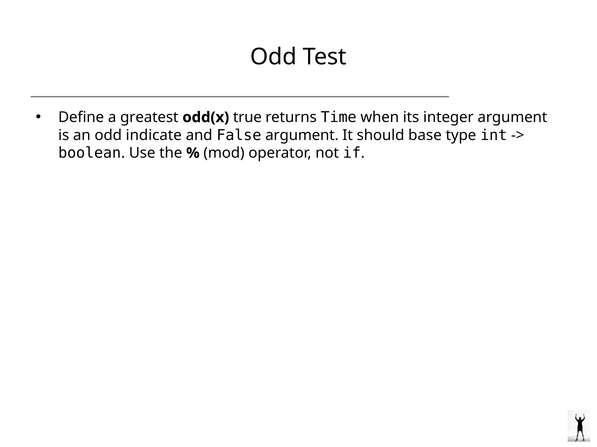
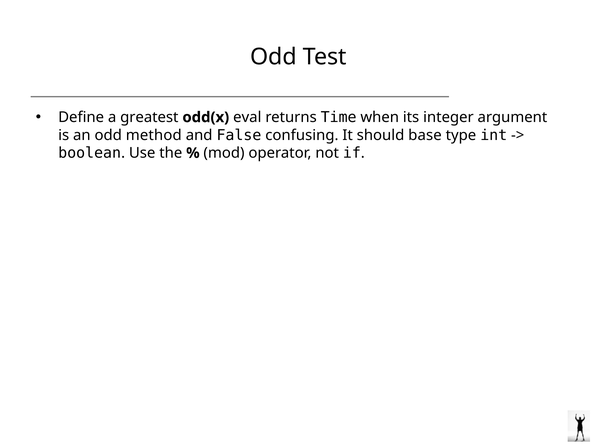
true: true -> eval (247, 117)
indicate: indicate -> method (154, 135)
False argument: argument -> confusing (302, 135)
